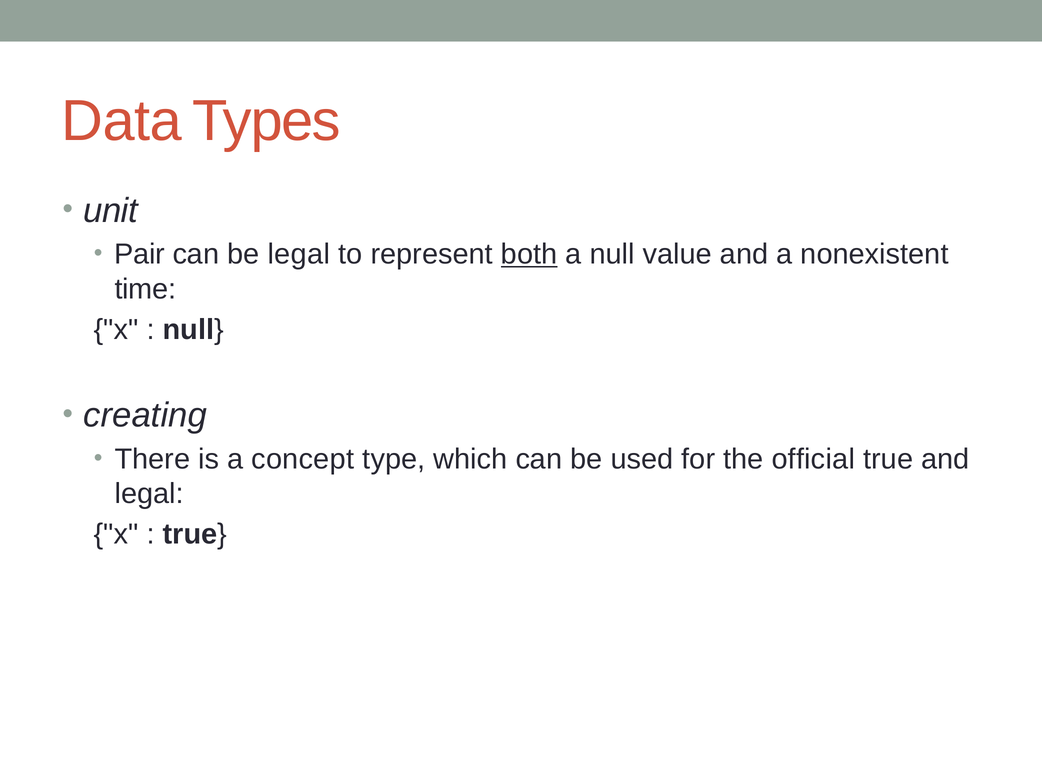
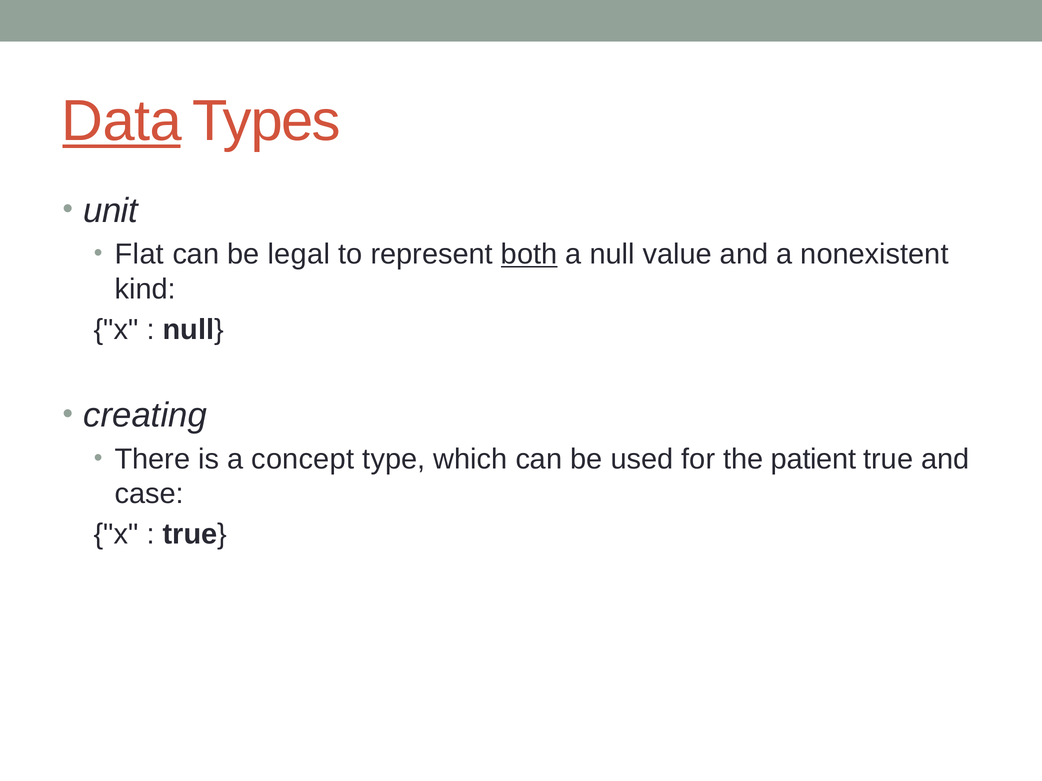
Data underline: none -> present (122, 121)
Pair: Pair -> Flat (139, 254)
time: time -> kind (145, 289)
official: official -> patient (814, 459)
legal: legal -> case (149, 494)
